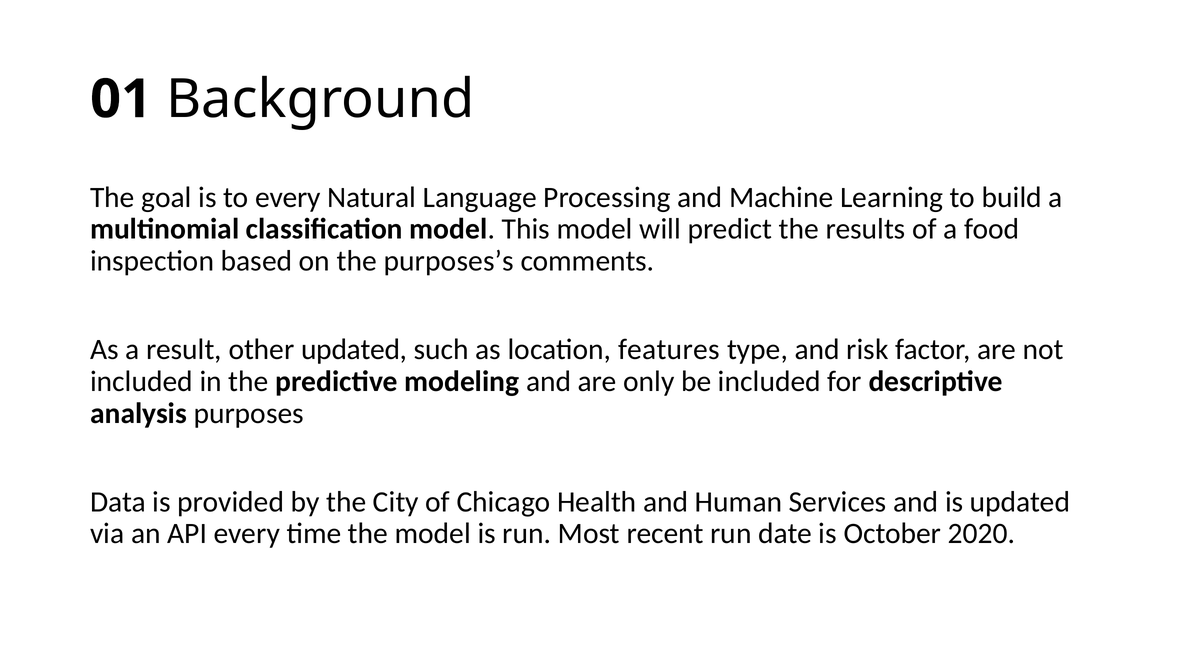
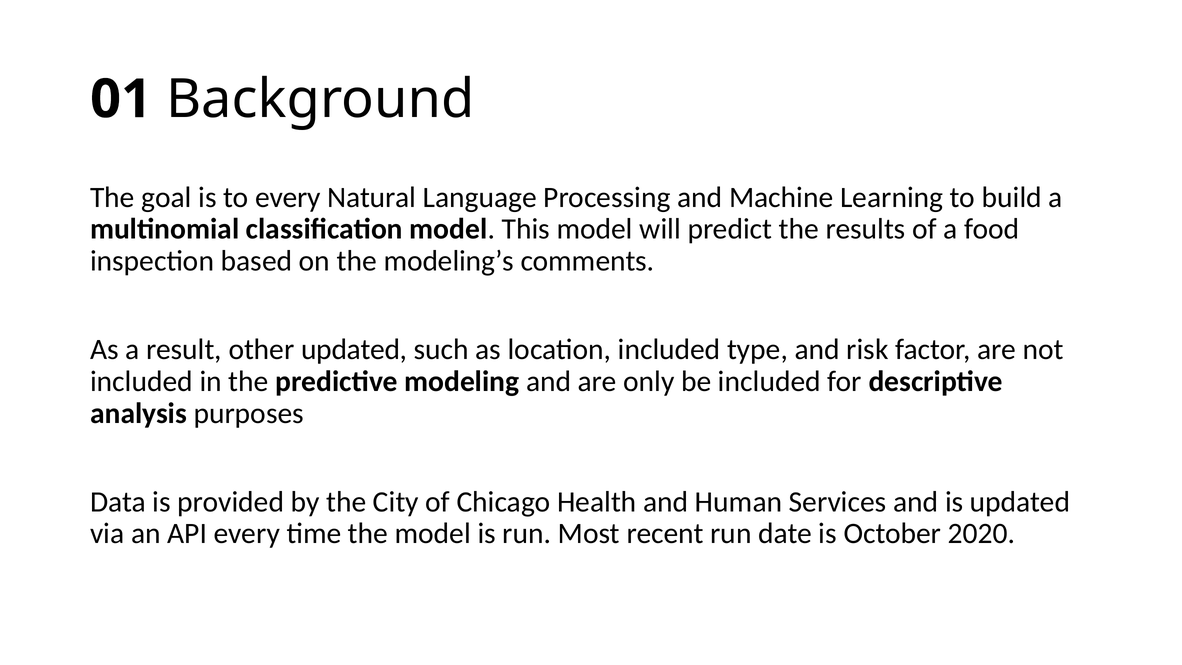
purposes’s: purposes’s -> modeling’s (449, 261)
location features: features -> included (669, 349)
